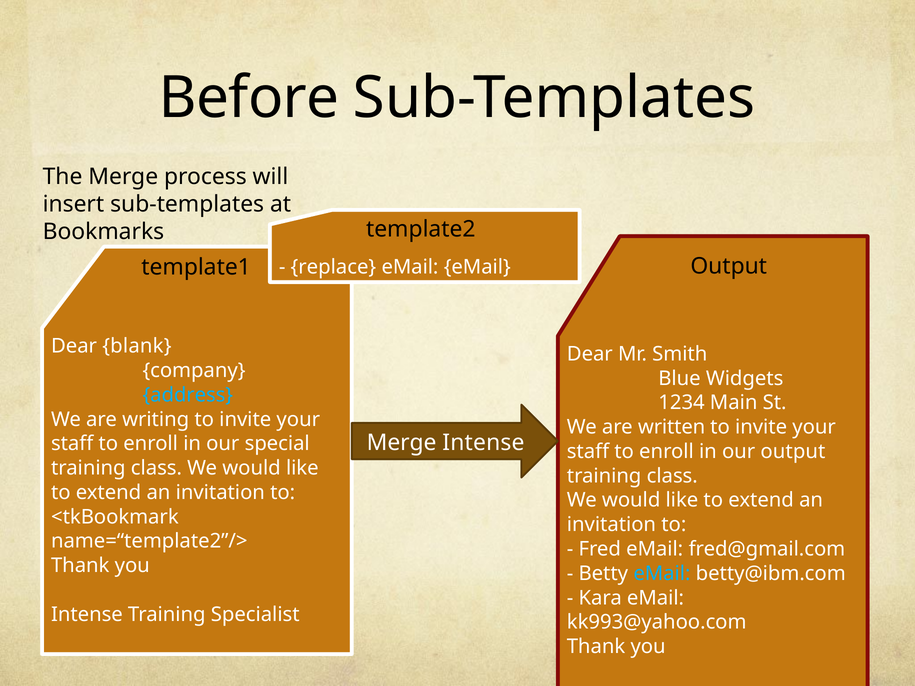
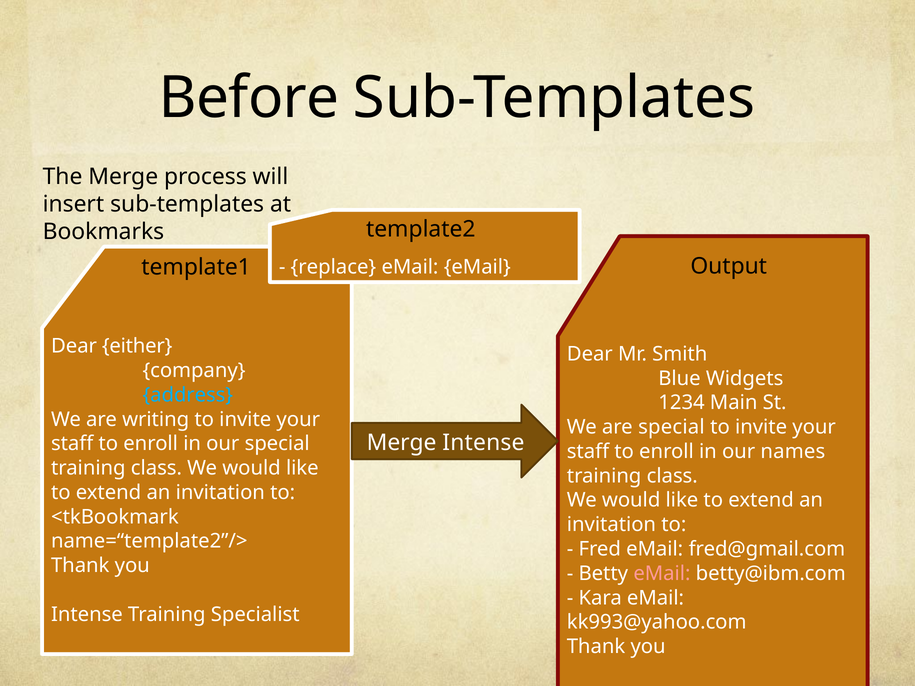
blank: blank -> either (137, 346)
are written: written -> special (671, 427)
our output: output -> names (793, 452)
eMail colour: light blue -> pink (662, 574)
